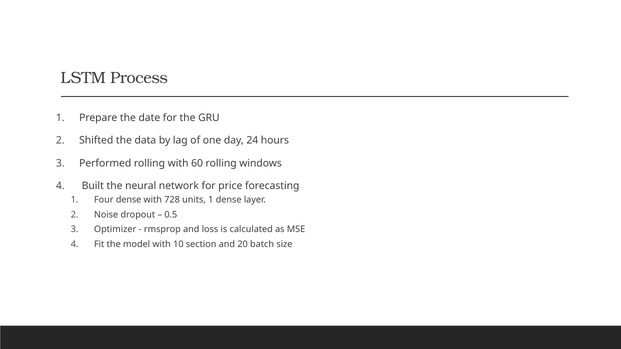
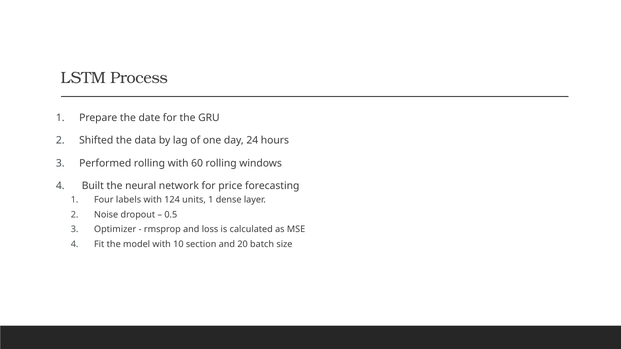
Four dense: dense -> labels (129, 200)
728: 728 -> 124 (172, 200)
